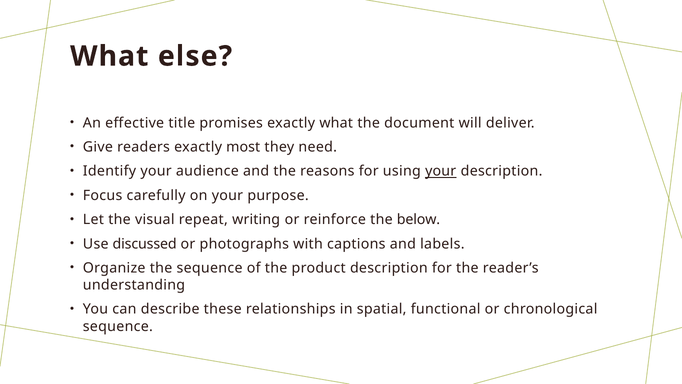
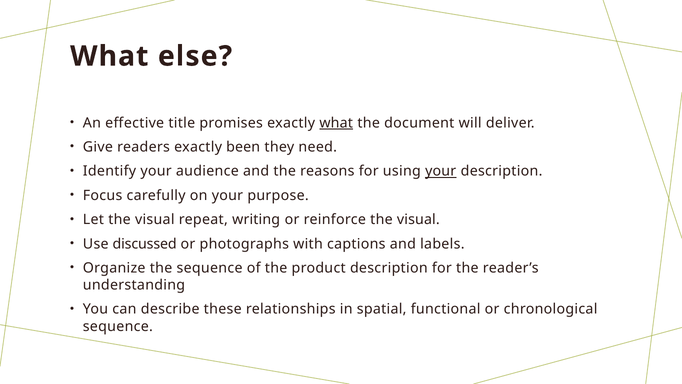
what underline: none -> present (336, 123)
most: most -> been (243, 147)
reinforce the below: below -> visual (418, 219)
